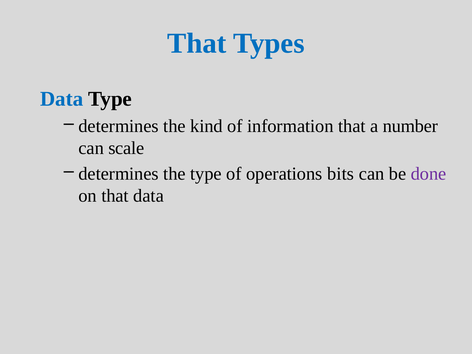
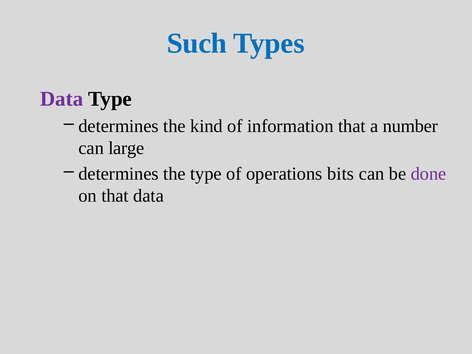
That: That -> Such (197, 43)
Data colour: blue -> purple (62, 99)
scale: scale -> large (126, 148)
